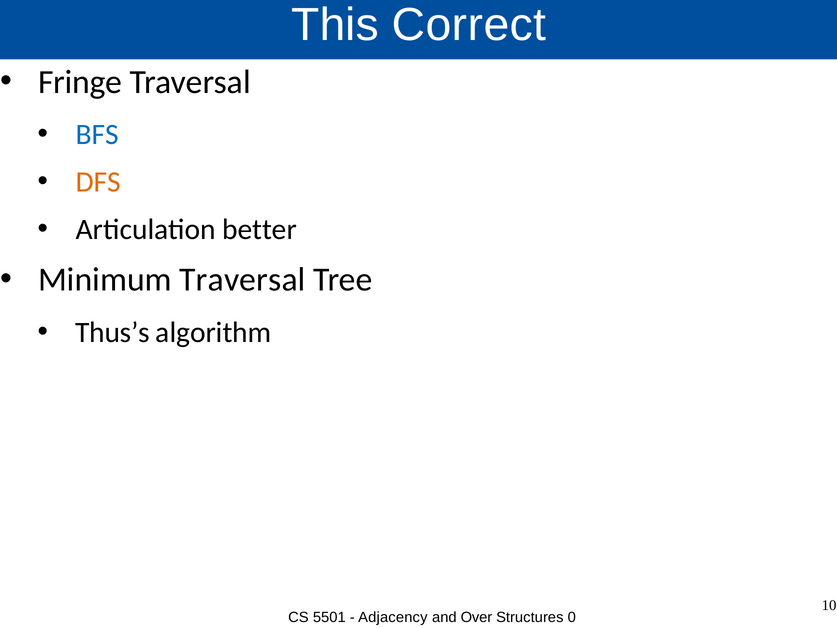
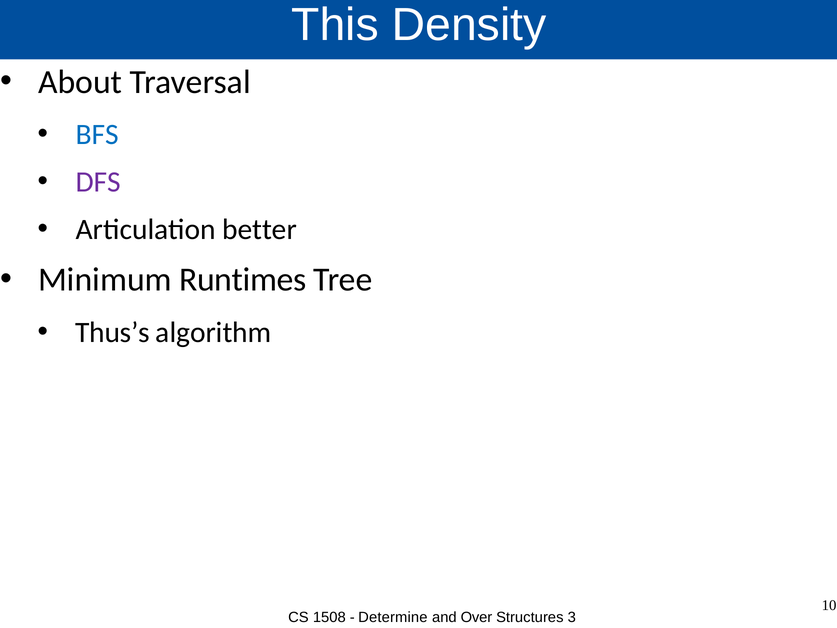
Correct: Correct -> Density (469, 25)
Fringe: Fringe -> About (80, 82)
DFS colour: orange -> purple (98, 182)
Minimum Traversal: Traversal -> Runtimes (243, 280)
5501: 5501 -> 1508 (329, 617)
Adjacency: Adjacency -> Determine (393, 617)
0: 0 -> 3 (572, 617)
